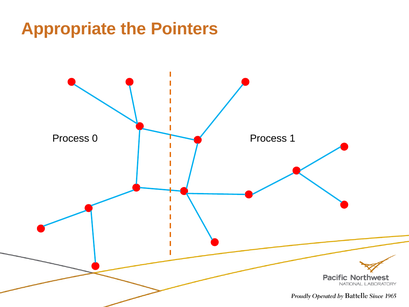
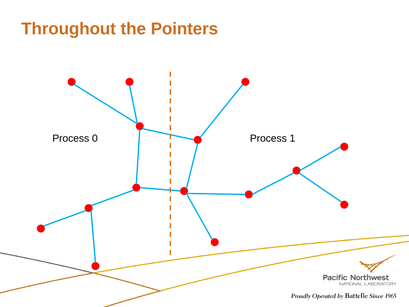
Appropriate: Appropriate -> Throughout (69, 29)
